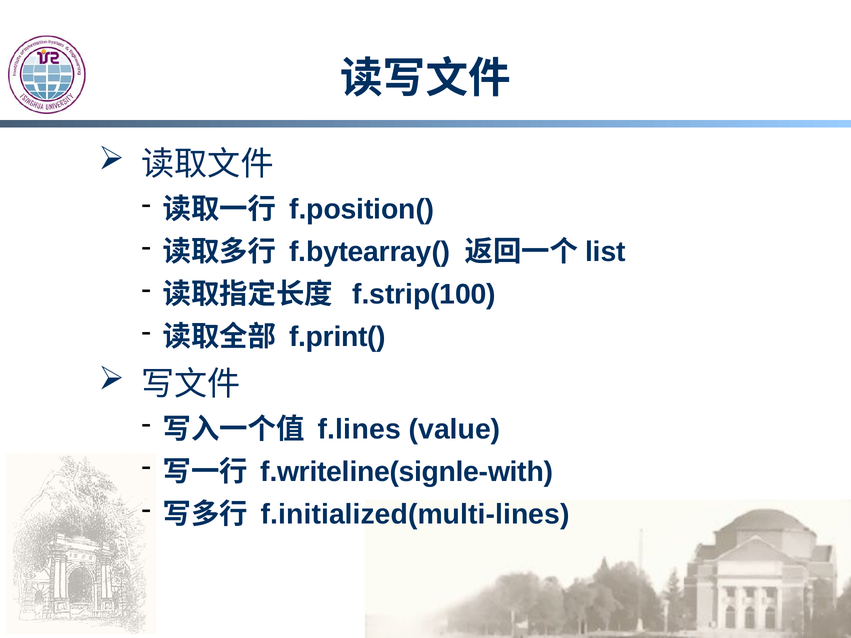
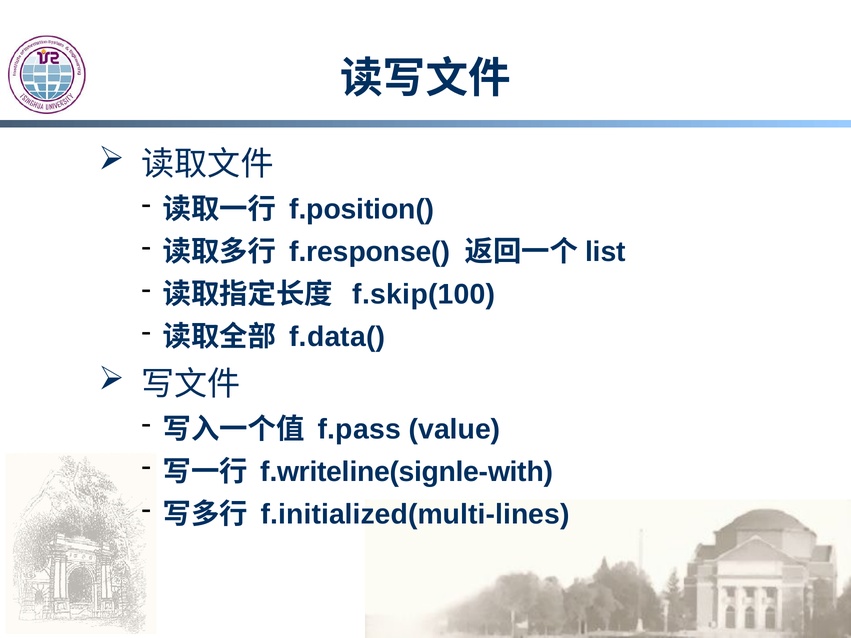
f.bytearray(: f.bytearray( -> f.response( (370, 252)
f.strip(100: f.strip(100 -> f.skip(100 (424, 295)
f.print(: f.print( -> f.data( (337, 337)
f.lines: f.lines -> f.pass (359, 429)
